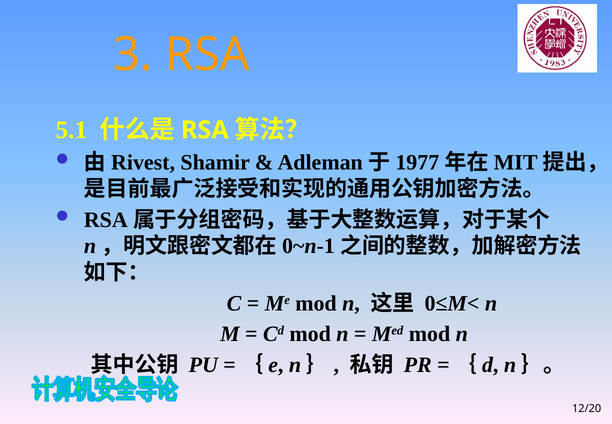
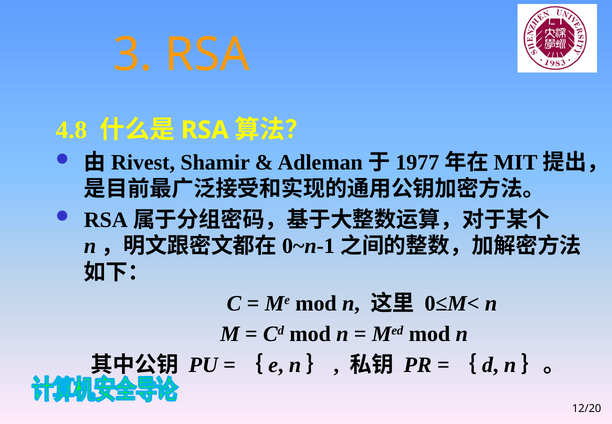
5.1: 5.1 -> 4.8 (71, 130)
